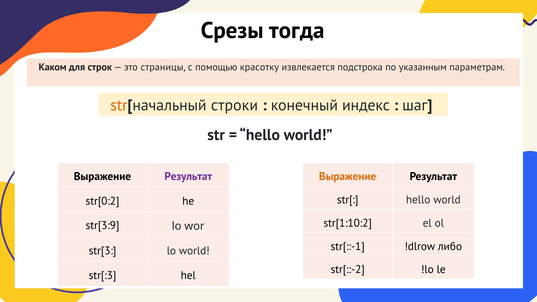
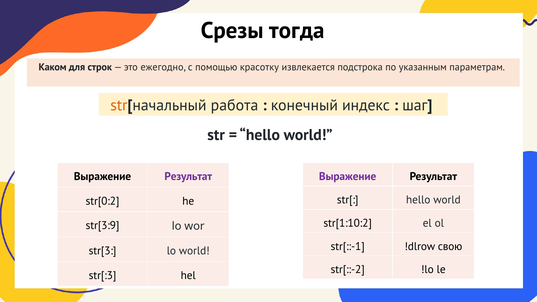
страницы: страницы -> ежегодно (163, 67)
строки: строки -> работа (234, 105)
Выражение colour: orange -> purple (348, 177)
либо: либо -> свою (450, 246)
